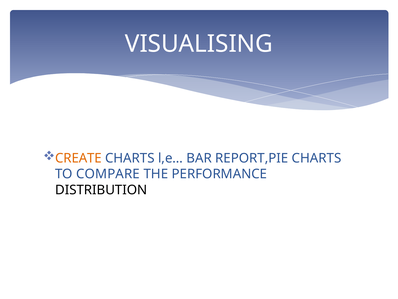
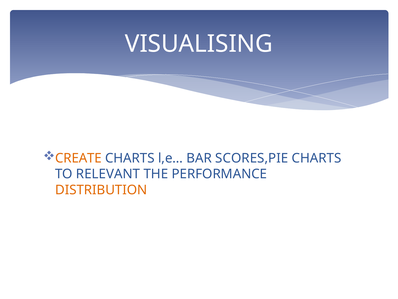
REPORT,PIE: REPORT,PIE -> SCORES,PIE (252, 158)
COMPARE: COMPARE -> RELEVANT (108, 174)
DISTRIBUTION colour: black -> orange (101, 190)
